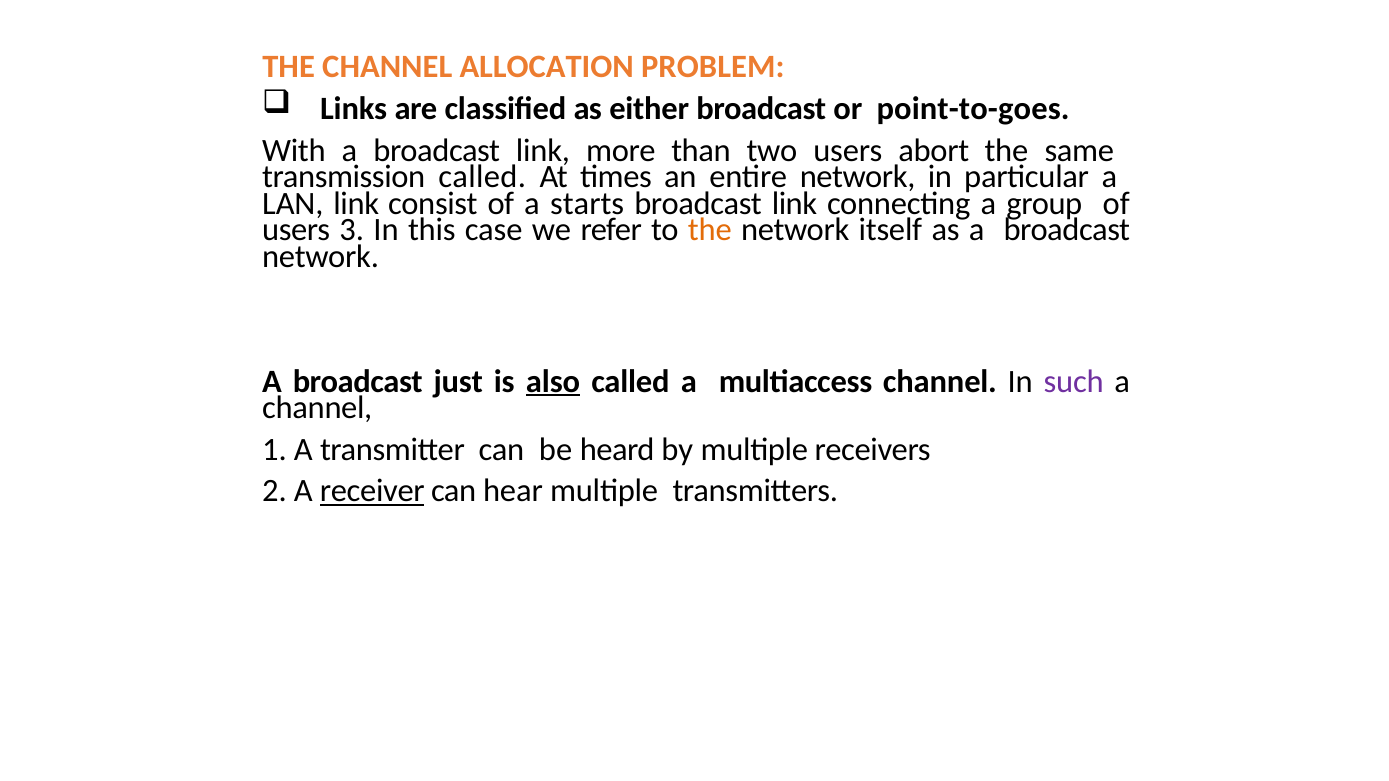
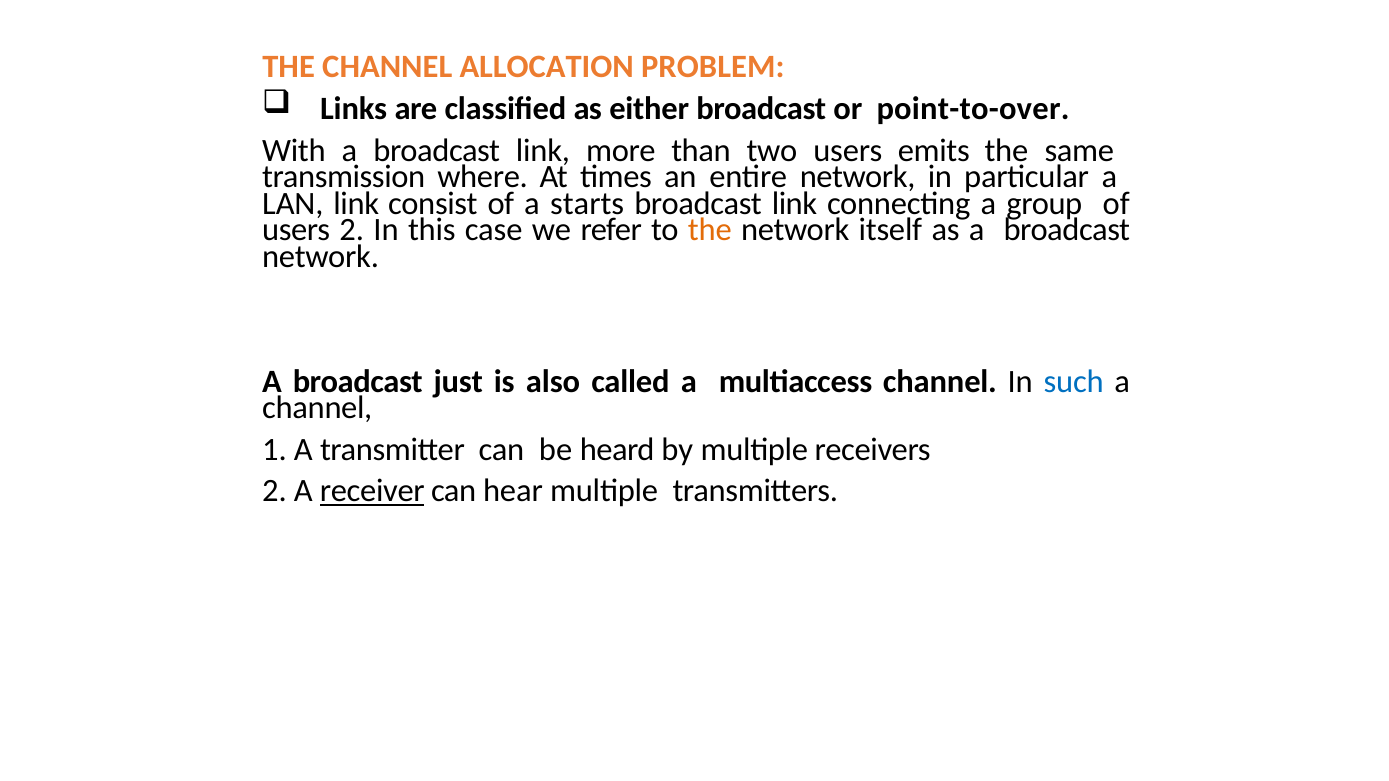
point-to-goes: point-to-goes -> point-to-over (973, 109)
abort: abort -> emits (934, 151)
transmission called: called -> where (483, 177)
users 3: 3 -> 2 (352, 230)
also underline: present -> none (553, 382)
such colour: purple -> blue (1074, 382)
